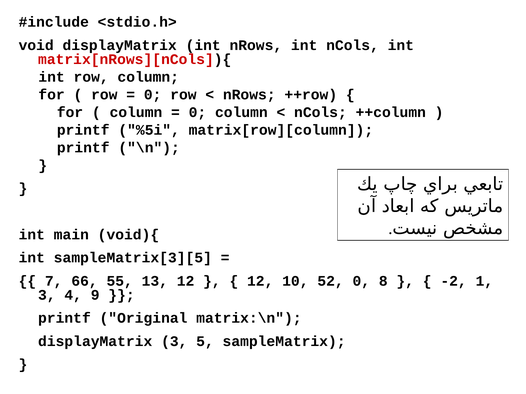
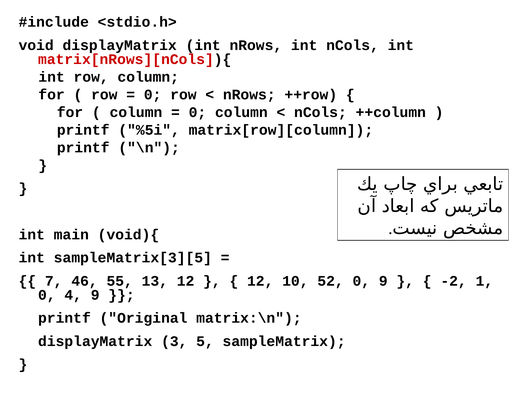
66: 66 -> 46 (84, 281)
0 8: 8 -> 9 (383, 281)
3: 3 -> 0 (47, 295)
